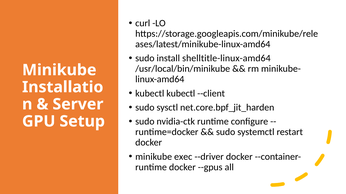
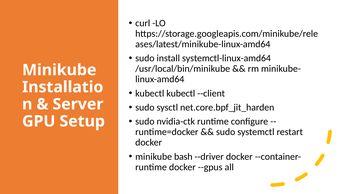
shelltitle-linux-amd64: shelltitle-linux-amd64 -> systemctl-linux-amd64 (226, 58)
exec: exec -> bash (183, 157)
